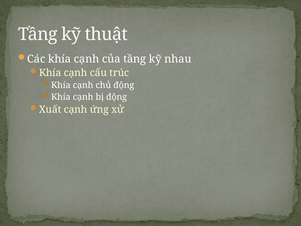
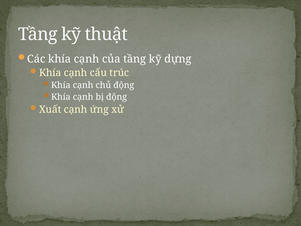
nhau: nhau -> dựng (178, 59)
